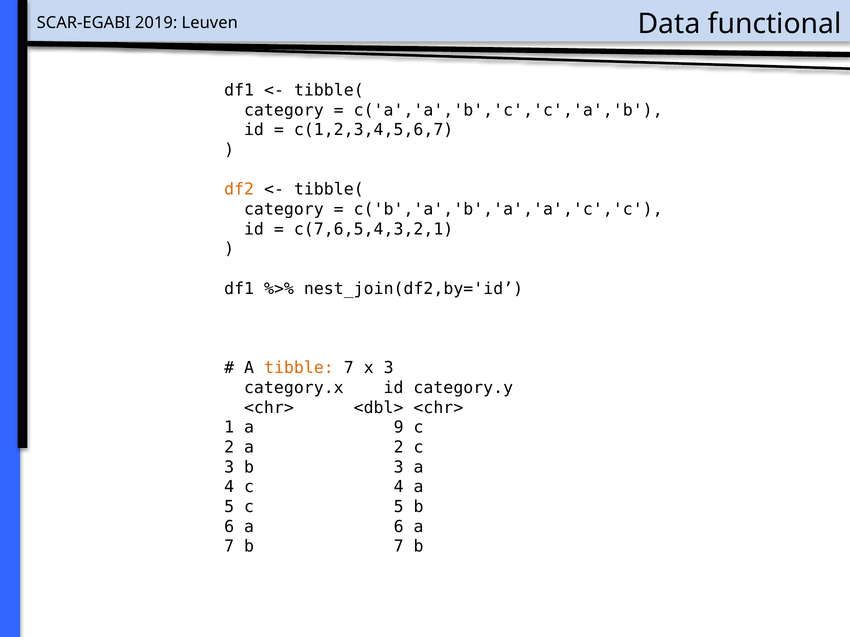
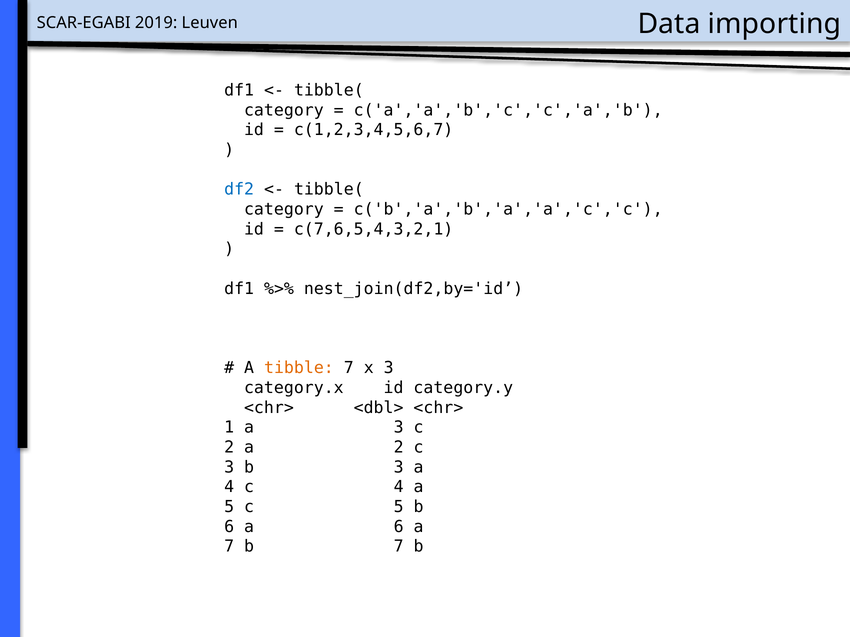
functional: functional -> importing (775, 24)
df2 colour: orange -> blue (239, 190)
a 9: 9 -> 3 (399, 428)
